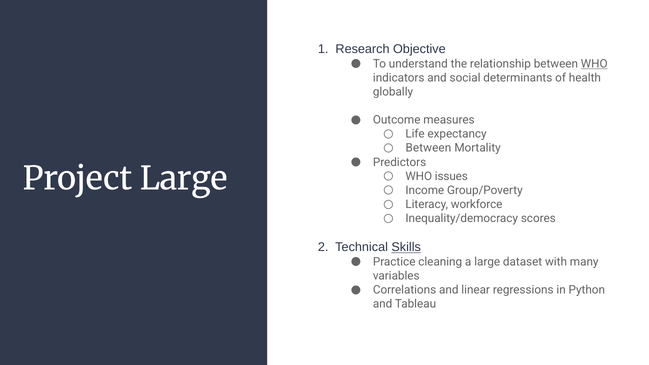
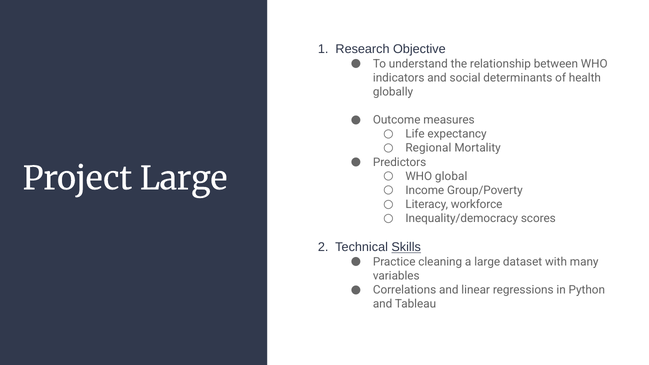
WHO underline: present -> none (594, 64)
Between: Between -> Regional (428, 148)
issues: issues -> global (451, 176)
